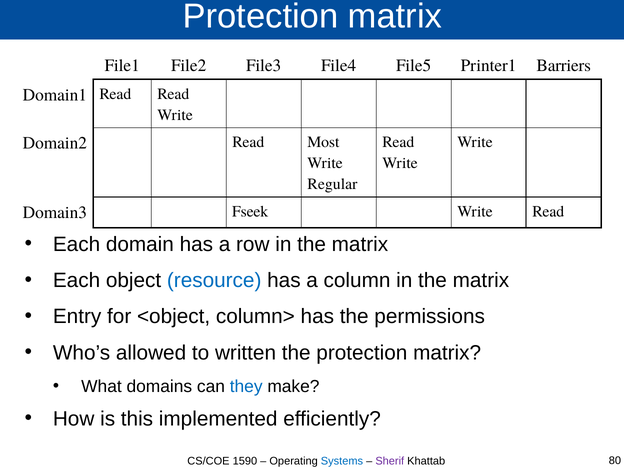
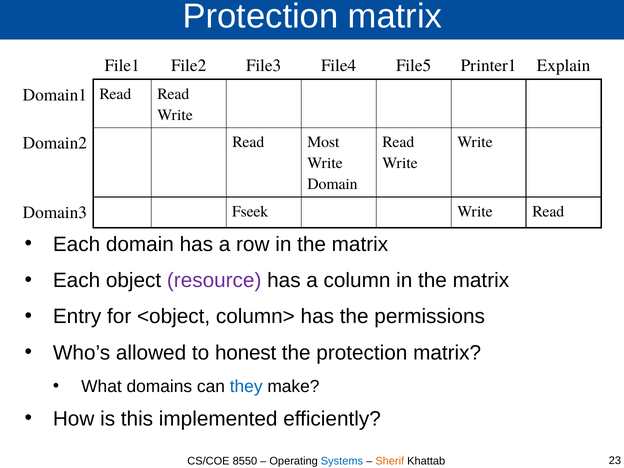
Barriers: Barriers -> Explain (564, 66)
Regular: Regular -> Domain (332, 184)
resource colour: blue -> purple (214, 280)
written: written -> honest (246, 353)
1590: 1590 -> 8550 (245, 461)
Sherif colour: purple -> orange (390, 461)
80: 80 -> 23 (615, 460)
